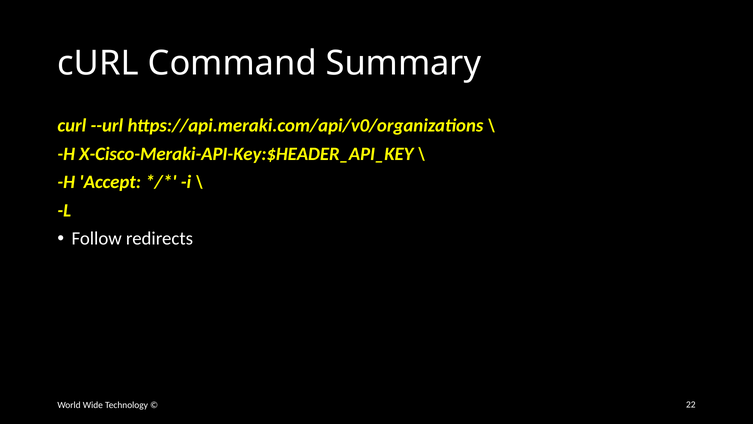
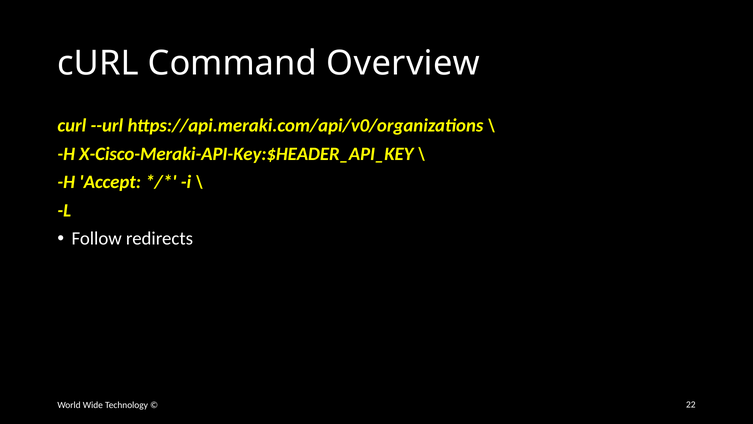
Summary: Summary -> Overview (403, 63)
